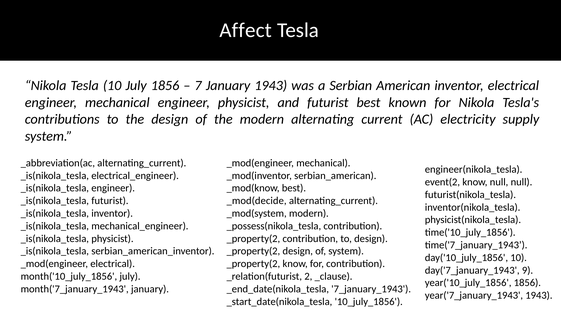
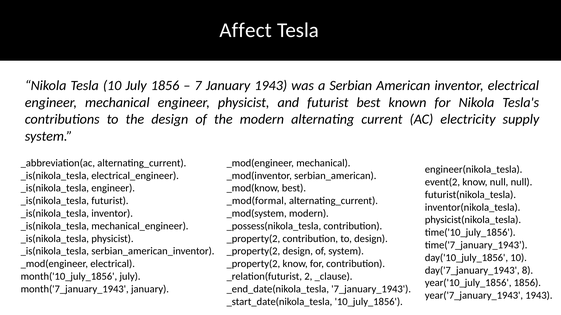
_mod(decide: _mod(decide -> _mod(formal (257, 201)
9: 9 -> 8 (528, 271)
